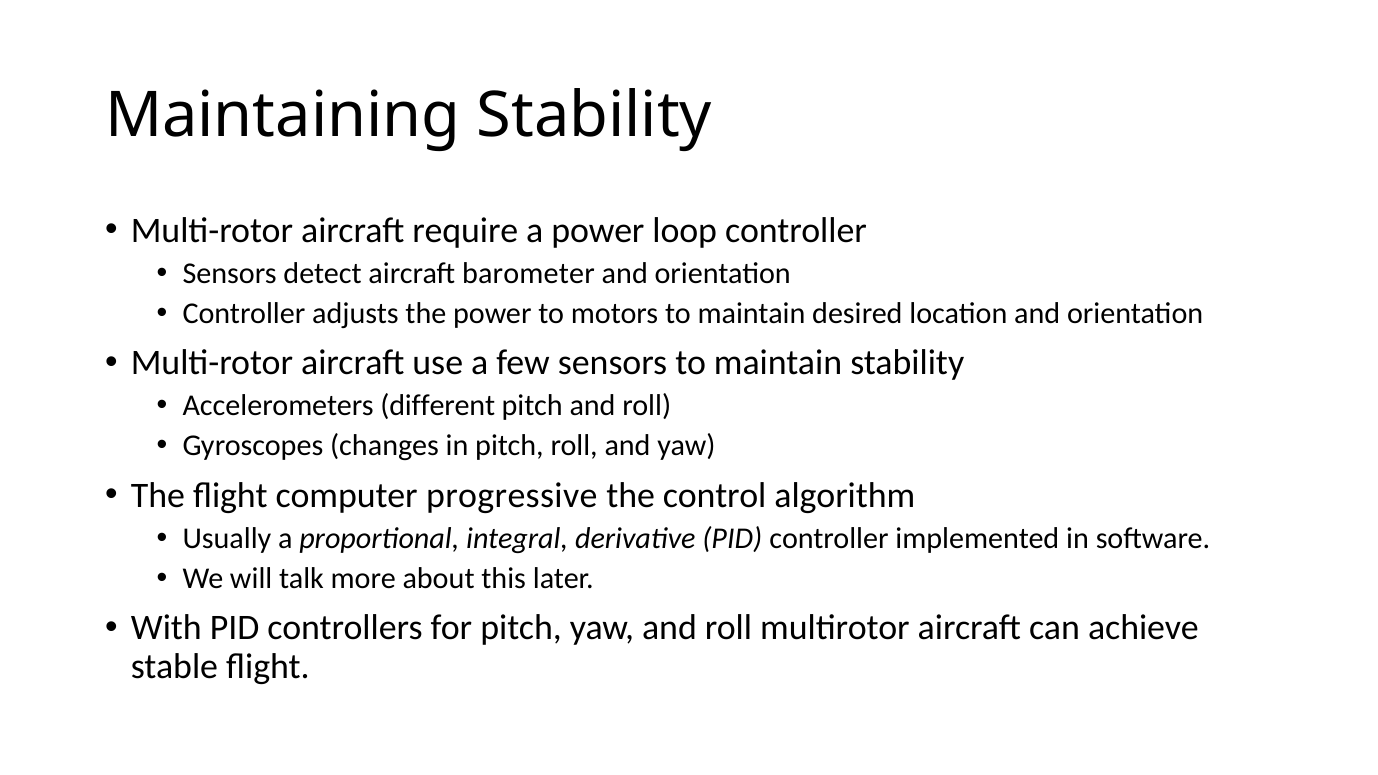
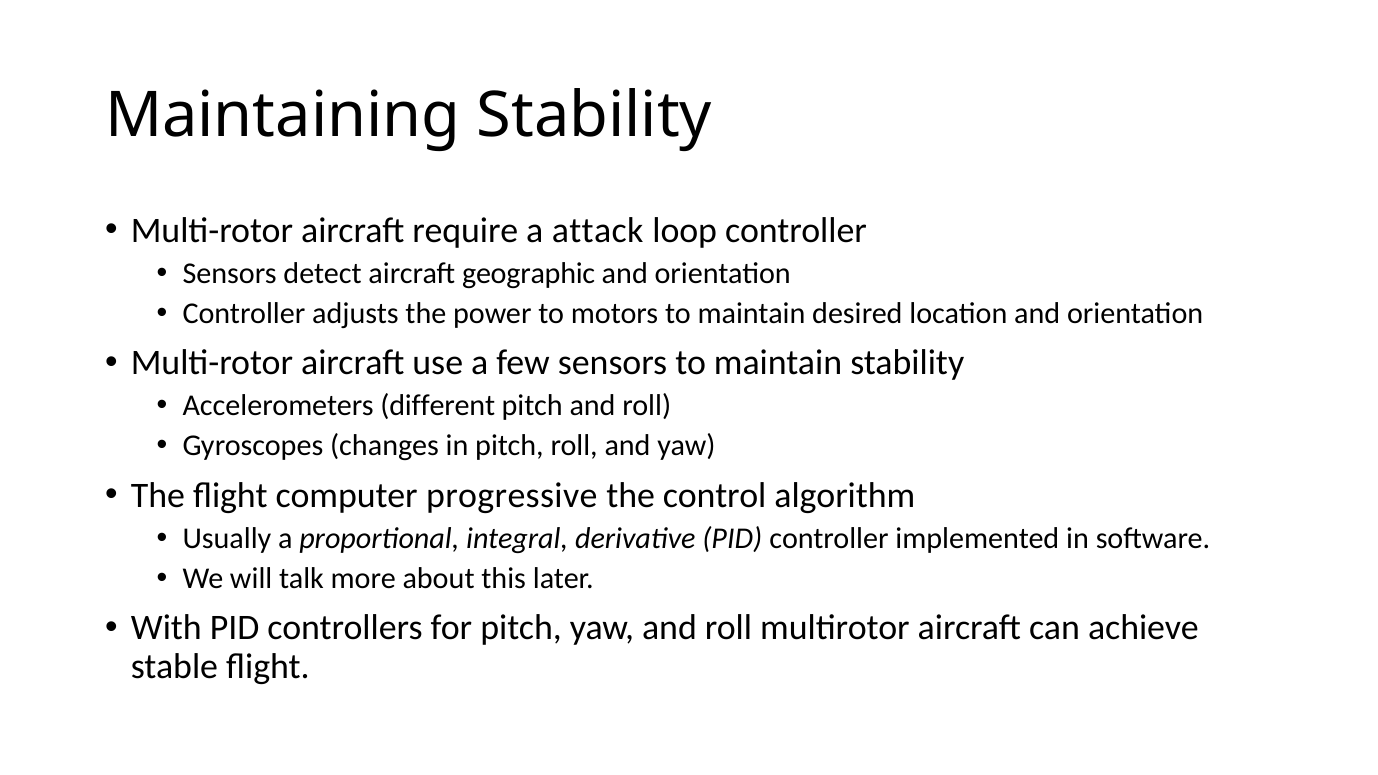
a power: power -> attack (598, 231)
barometer: barometer -> geographic (529, 273)
